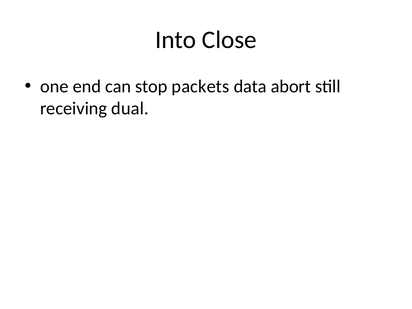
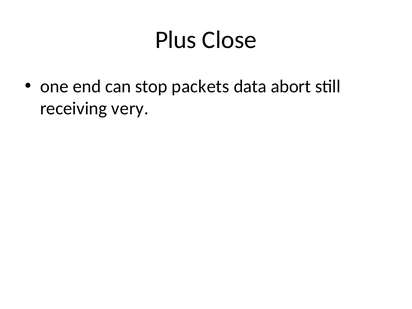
Into: Into -> Plus (176, 40)
dual: dual -> very (130, 108)
